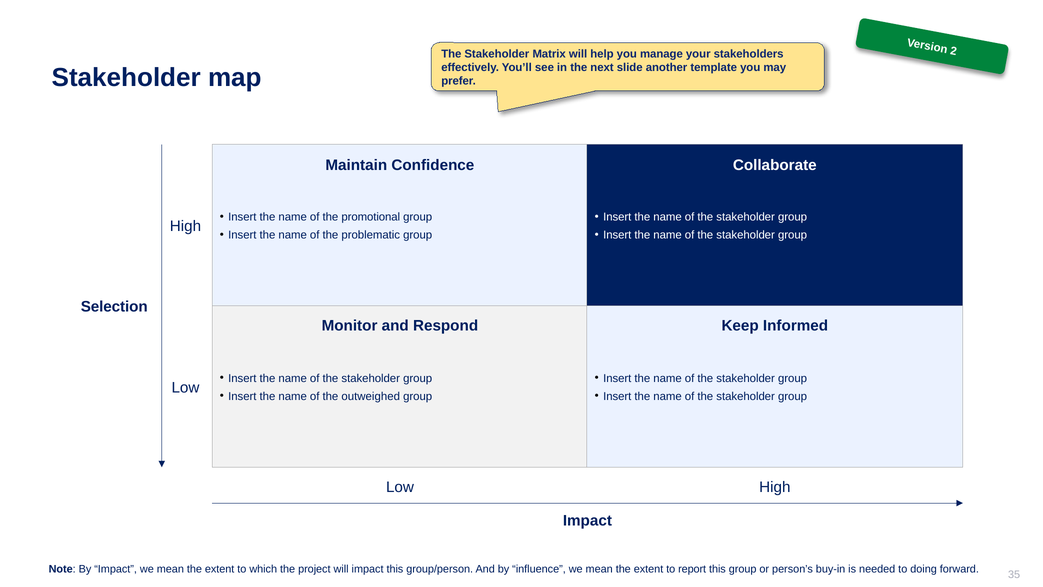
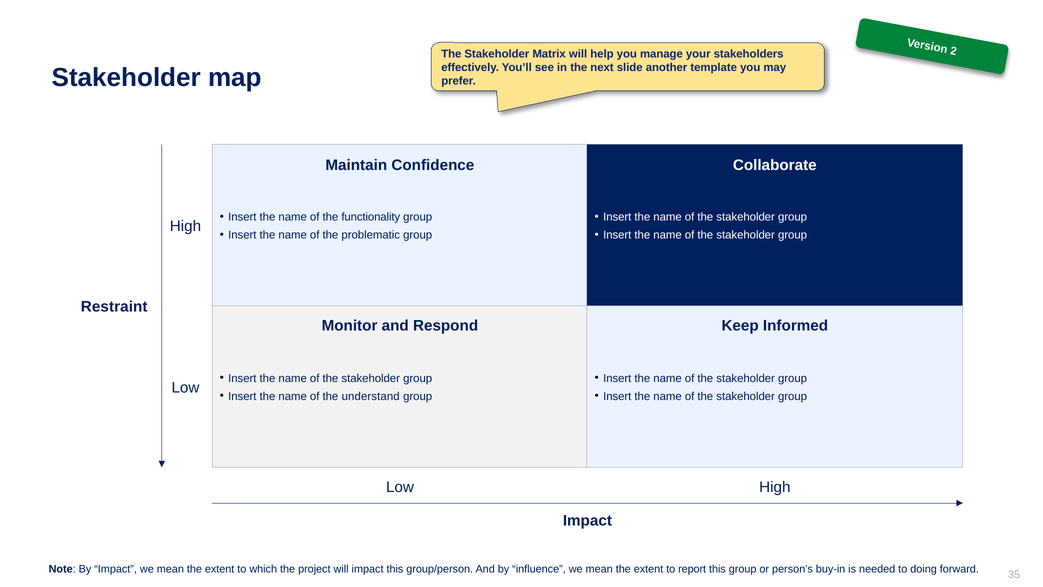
promotional: promotional -> functionality (371, 217)
Selection: Selection -> Restraint (114, 307)
outweighed: outweighed -> understand (371, 396)
